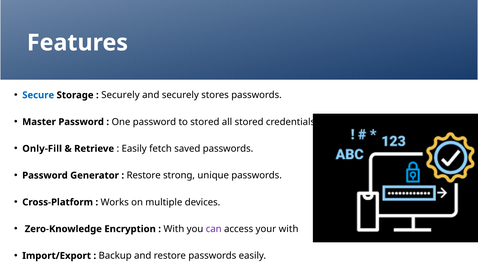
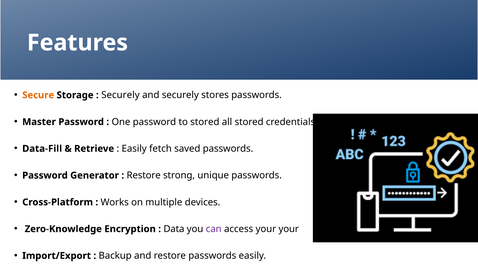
Secure colour: blue -> orange (38, 95)
Only-Fill: Only-Fill -> Data-Fill (42, 149)
With: With -> Data (174, 229)
your with: with -> your (289, 229)
